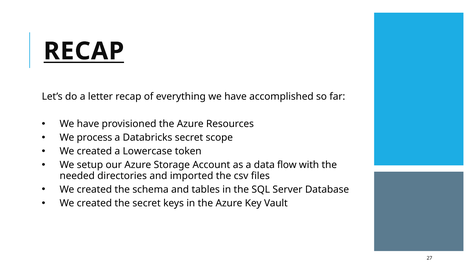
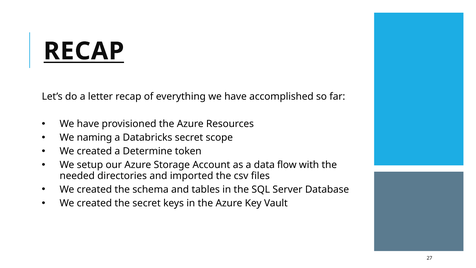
process: process -> naming (94, 137)
Lowercase: Lowercase -> Determine (147, 151)
